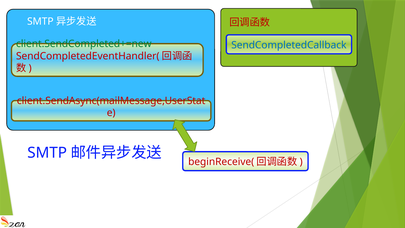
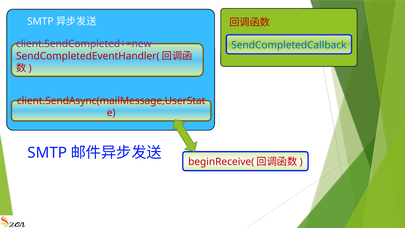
client.SendCompleted+=new colour: green -> purple (84, 44)
